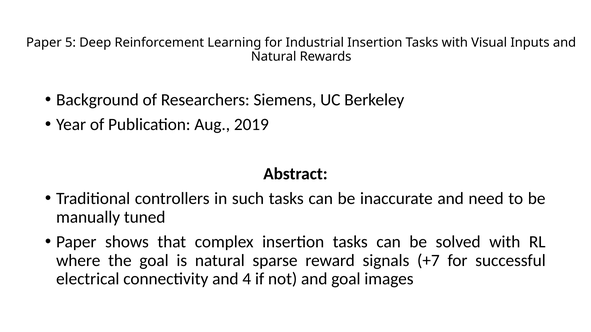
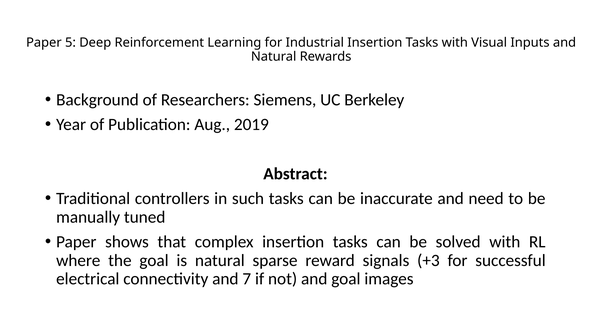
+7: +7 -> +3 (428, 261)
4: 4 -> 7 (247, 279)
